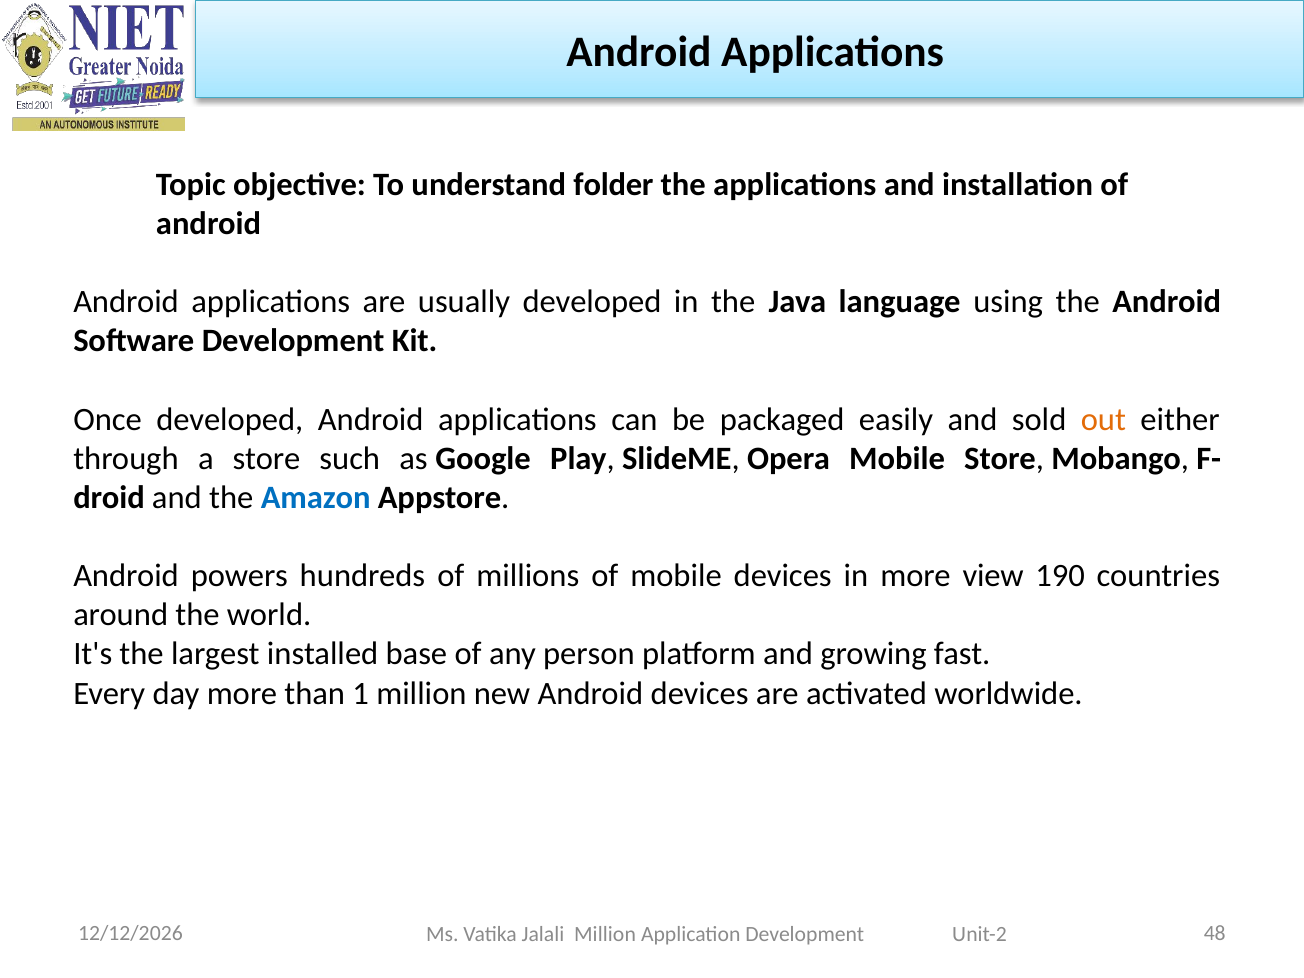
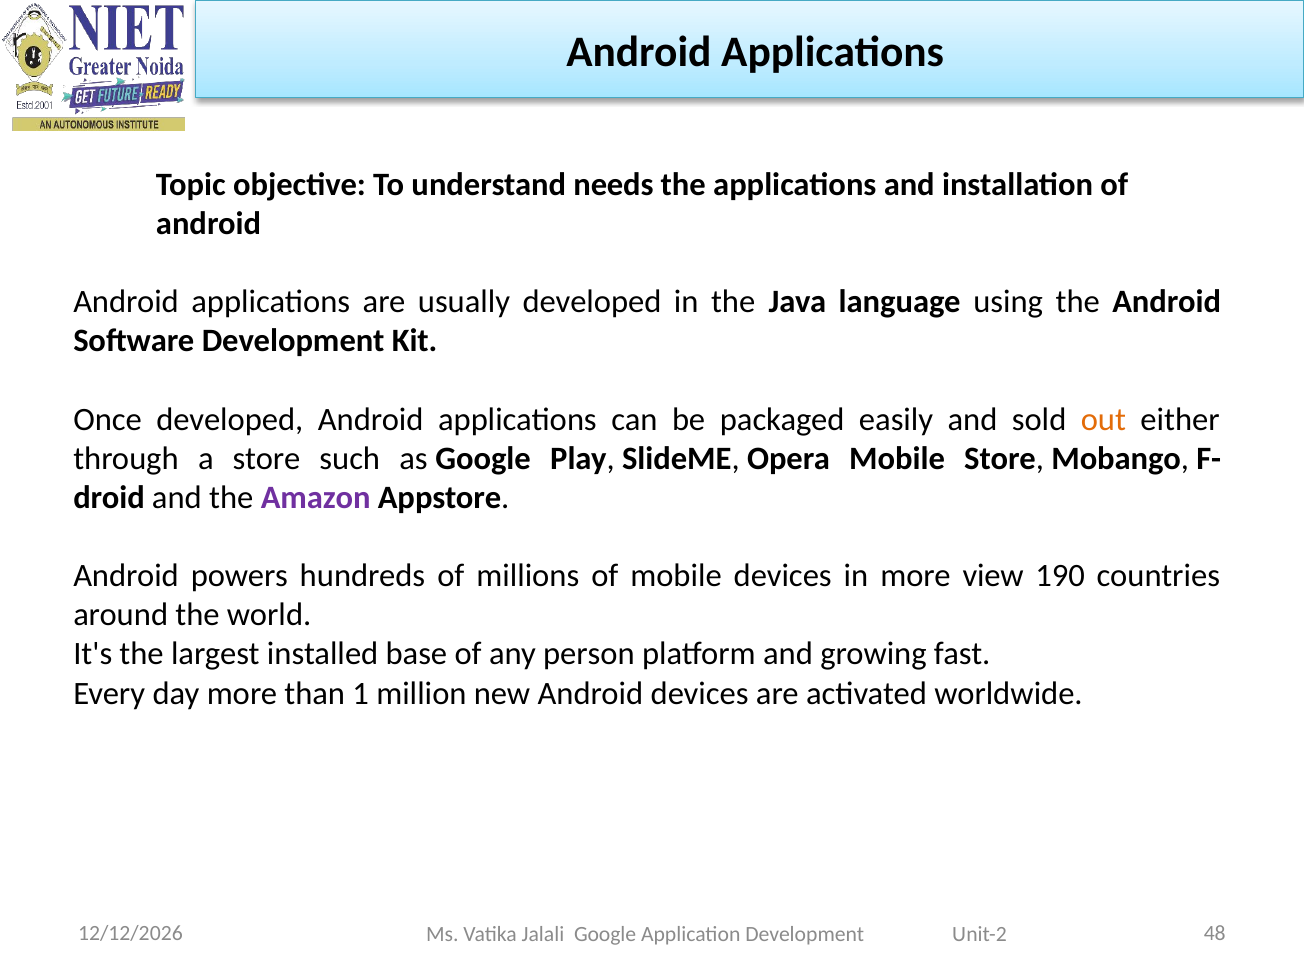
folder: folder -> needs (613, 185)
Amazon colour: blue -> purple (316, 498)
Jalali Million: Million -> Google (605, 934)
